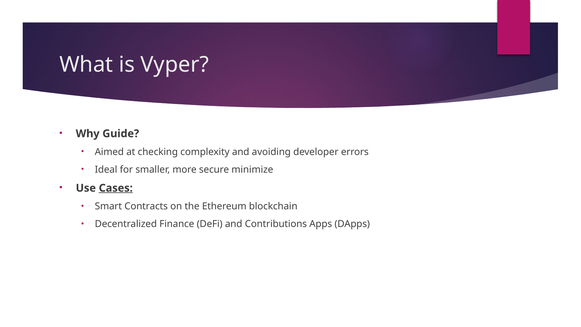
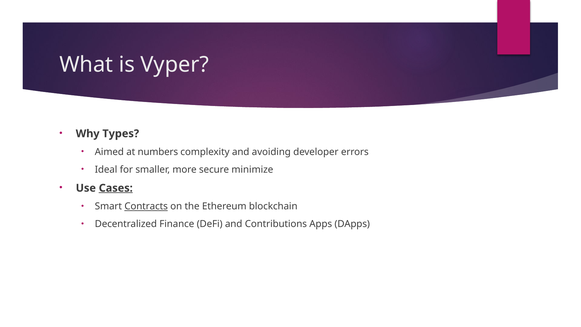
Guide: Guide -> Types (121, 134)
checking: checking -> numbers (158, 152)
Contracts underline: none -> present (146, 206)
